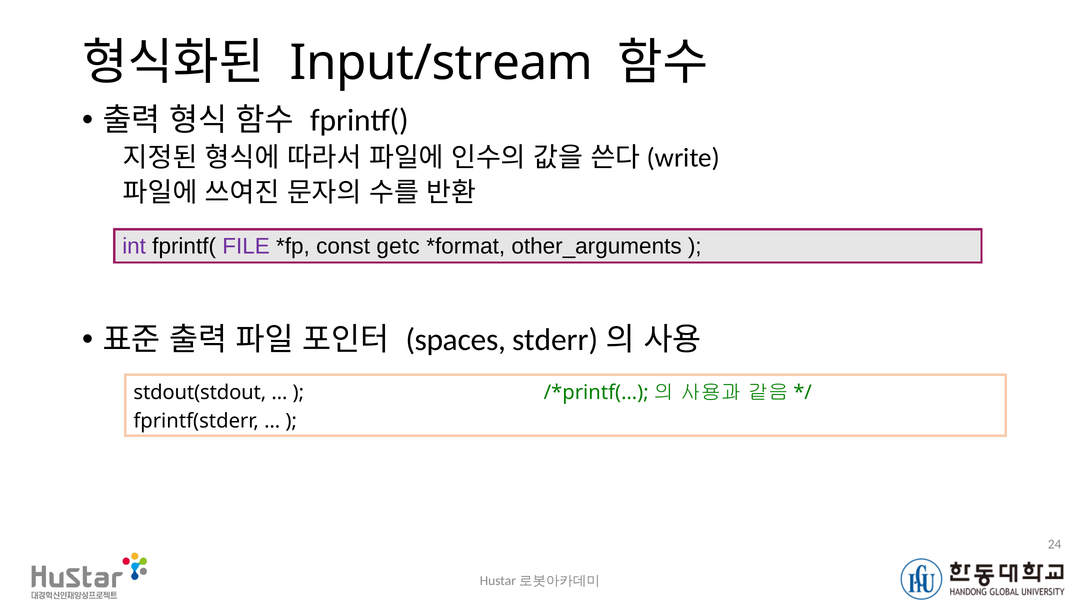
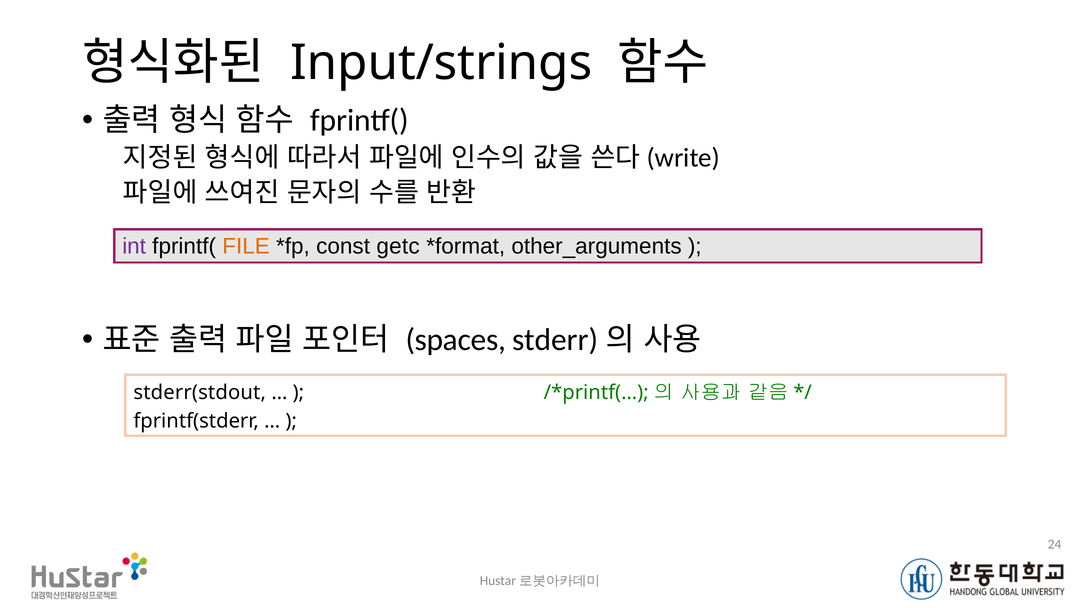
Input/stream: Input/stream -> Input/strings (441, 63)
FILE colour: purple -> orange (246, 246)
stdout(stdout: stdout(stdout -> stderr(stdout (200, 392)
